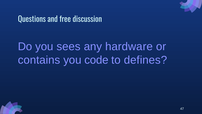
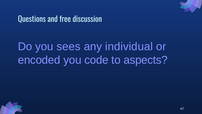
hardware: hardware -> individual (129, 46)
contains: contains -> encoded (39, 60)
defines: defines -> aspects (146, 60)
